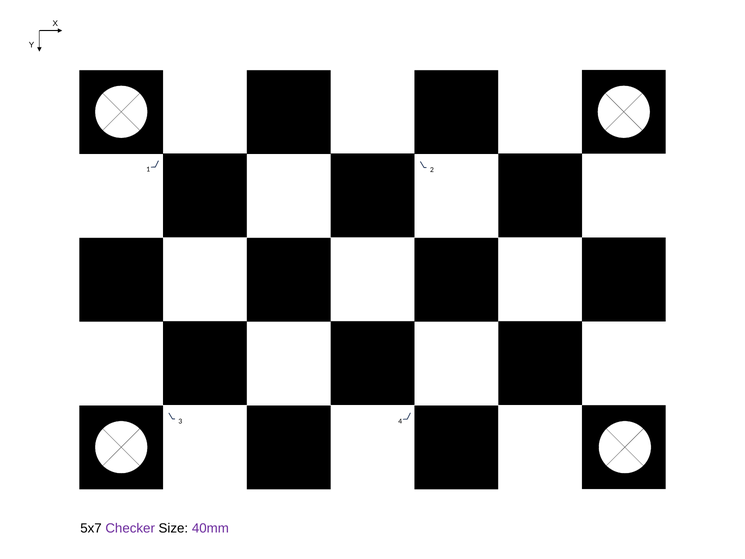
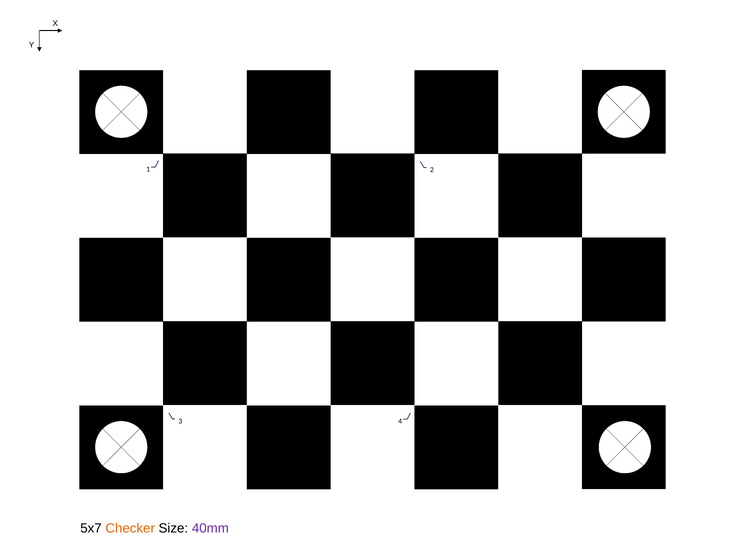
Checker colour: purple -> orange (130, 528)
